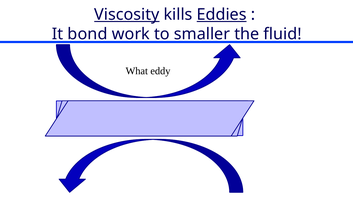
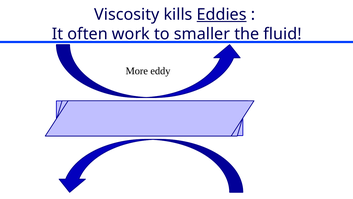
Viscosity underline: present -> none (127, 15)
bond: bond -> often (88, 34)
What: What -> More (137, 71)
